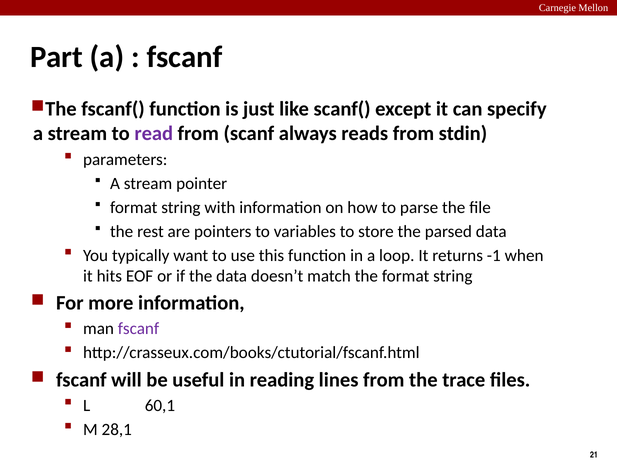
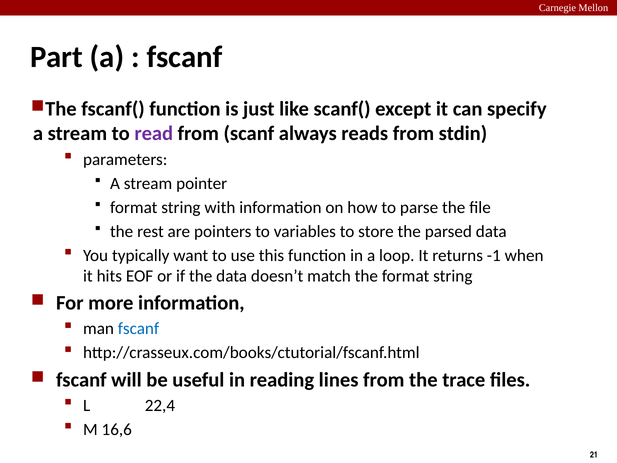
fscanf colour: purple -> blue (138, 329)
60,1: 60,1 -> 22,4 (160, 405)
28,1: 28,1 -> 16,6 (117, 429)
